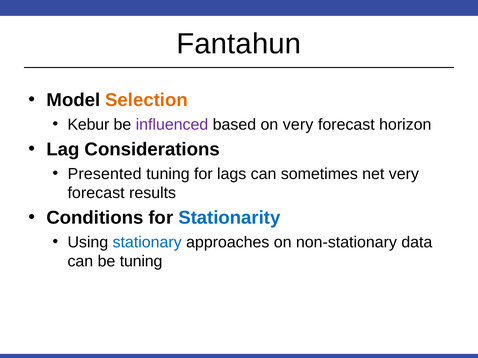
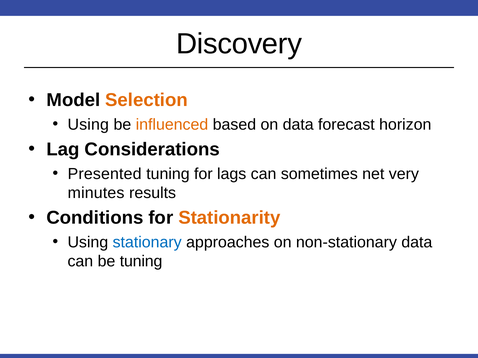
Fantahun: Fantahun -> Discovery (239, 44)
Kebur: Kebur -> Using (88, 125)
influenced colour: purple -> orange (172, 125)
on very: very -> data (298, 125)
forecast: forecast -> minutes (96, 193)
Stationarity colour: blue -> orange (229, 218)
